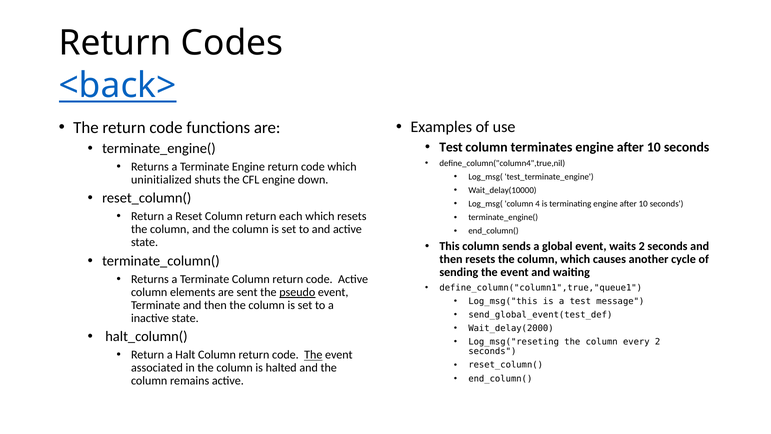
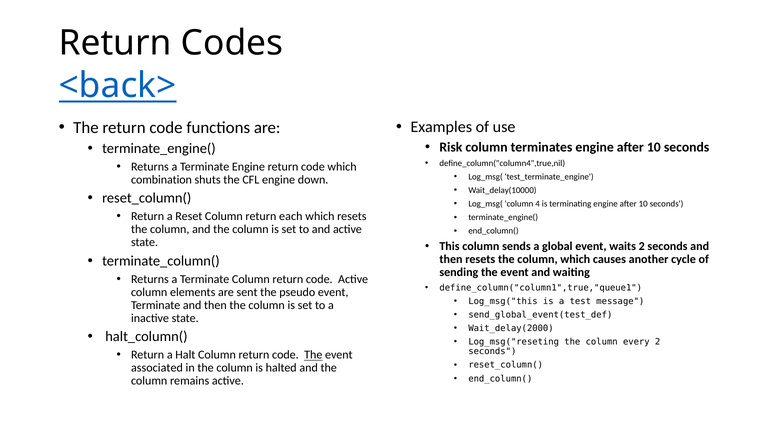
Test: Test -> Risk (451, 147)
uninitialized: uninitialized -> combination (161, 180)
pseudo underline: present -> none (297, 292)
